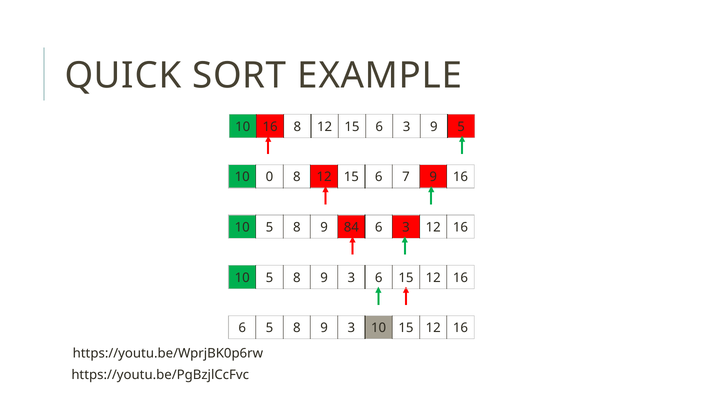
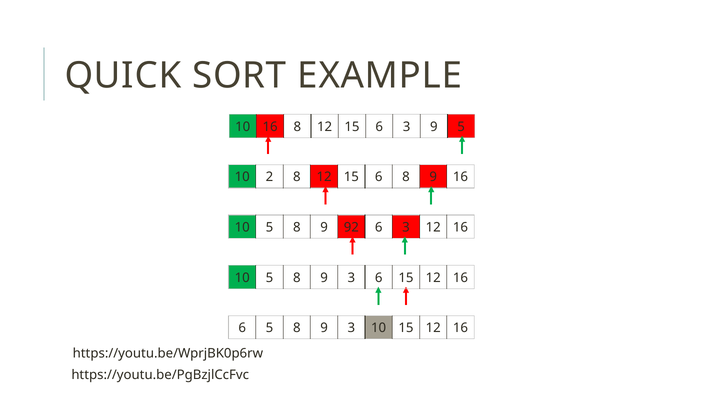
0: 0 -> 2 (270, 177)
6 7: 7 -> 8 (406, 177)
84: 84 -> 92 (351, 228)
